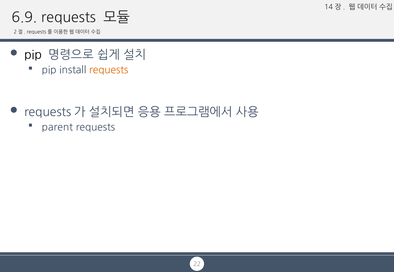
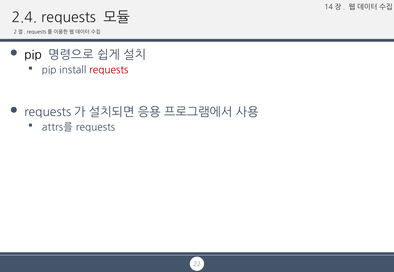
6.9: 6.9 -> 2.4 (24, 17)
requests colour: orange -> red (109, 70)
parent: parent -> attrs를 (57, 128)
